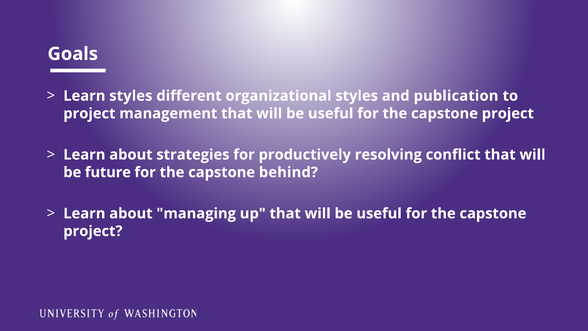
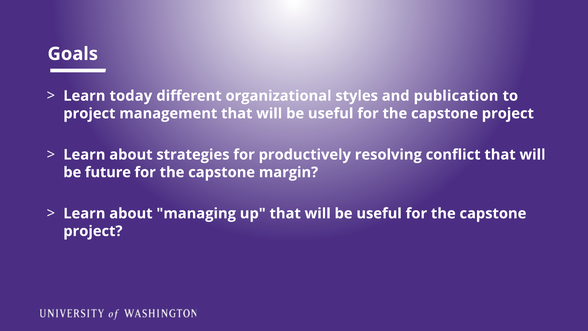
Learn styles: styles -> today (131, 96)
behind: behind -> margin (288, 172)
